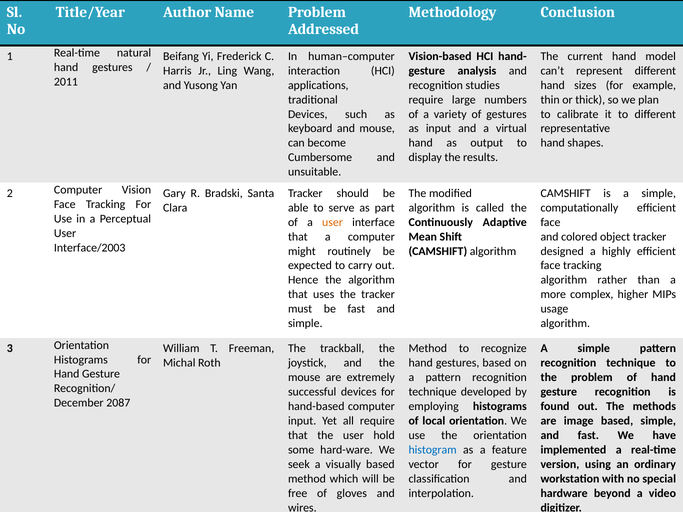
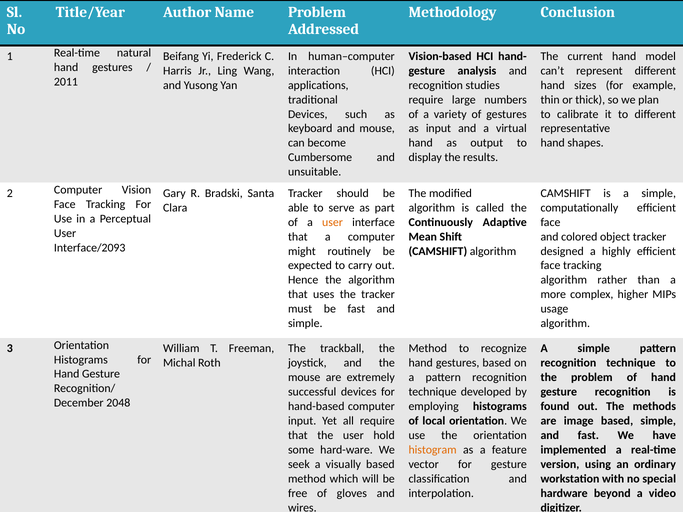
Interface/2003: Interface/2003 -> Interface/2093 (90, 248)
2087: 2087 -> 2048 (118, 403)
histogram colour: blue -> orange (433, 450)
